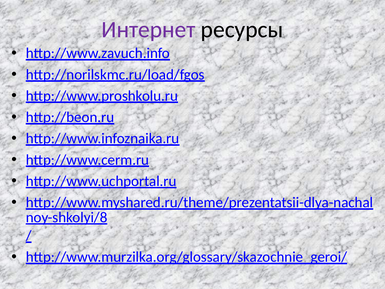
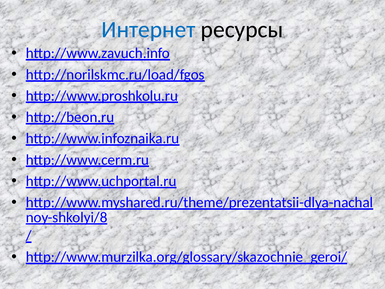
Интернет colour: purple -> blue (148, 30)
